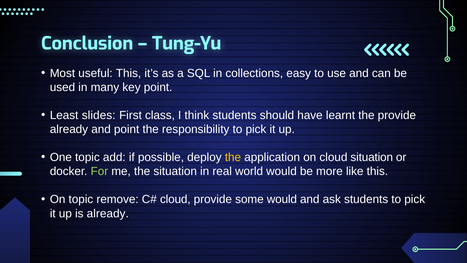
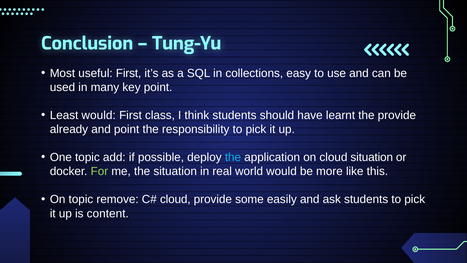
useful This: This -> First (129, 73)
Least slides: slides -> would (99, 115)
the colour: yellow -> light blue (233, 157)
some would: would -> easily (282, 199)
is already: already -> content (108, 213)
